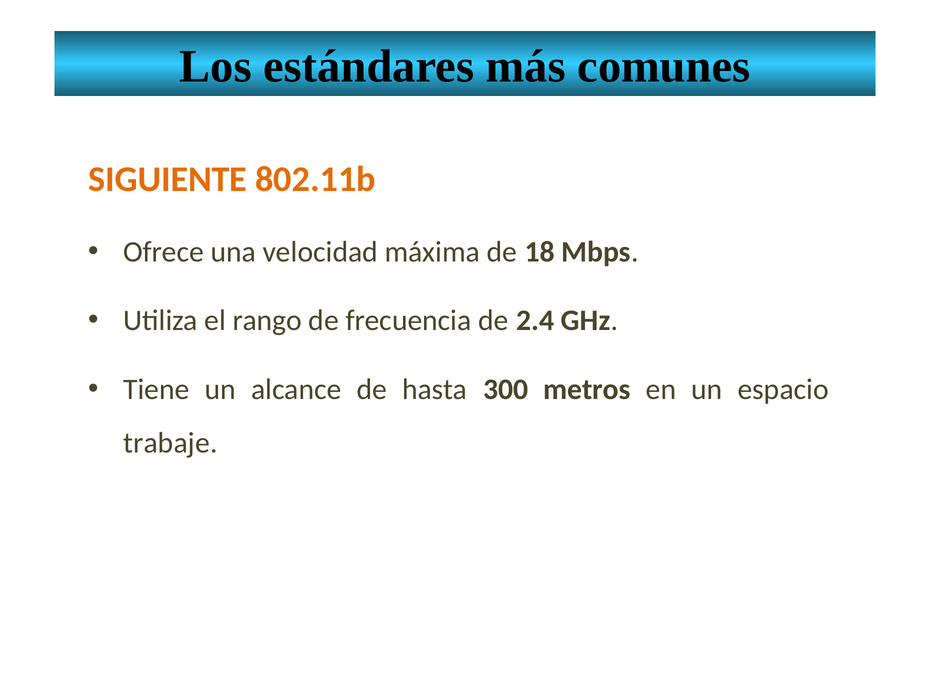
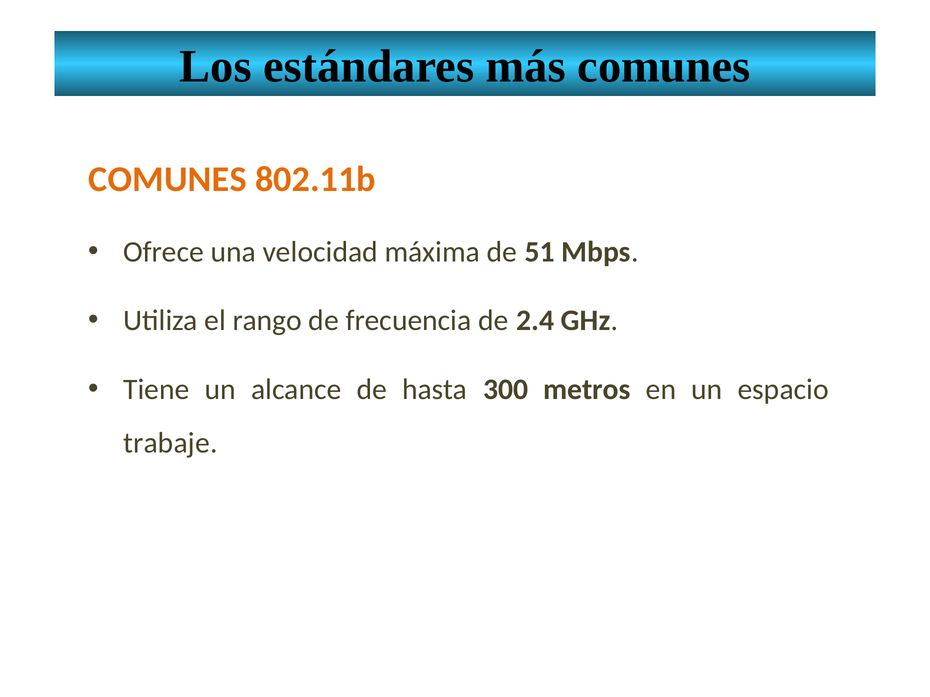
SIGUIENTE: SIGUIENTE -> COMUNES (168, 180)
18: 18 -> 51 (540, 252)
